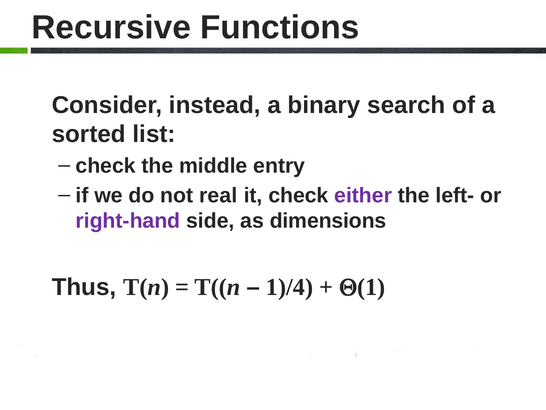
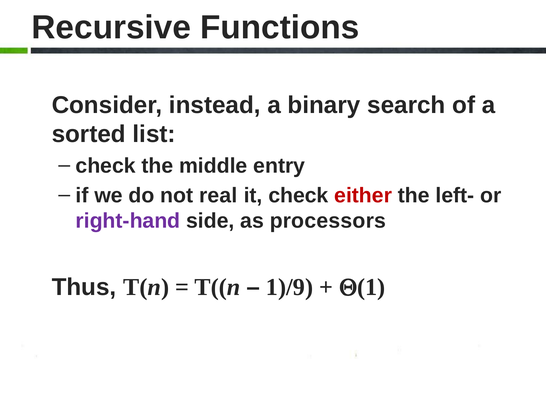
either colour: purple -> red (363, 195)
dimensions: dimensions -> processors (328, 221)
1)/4: 1)/4 -> 1)/9 (290, 287)
